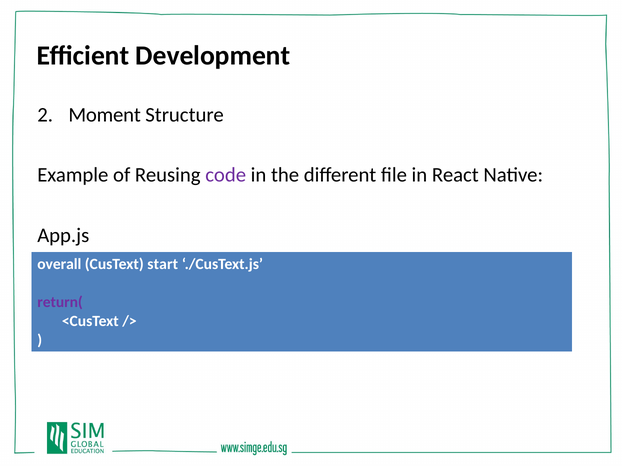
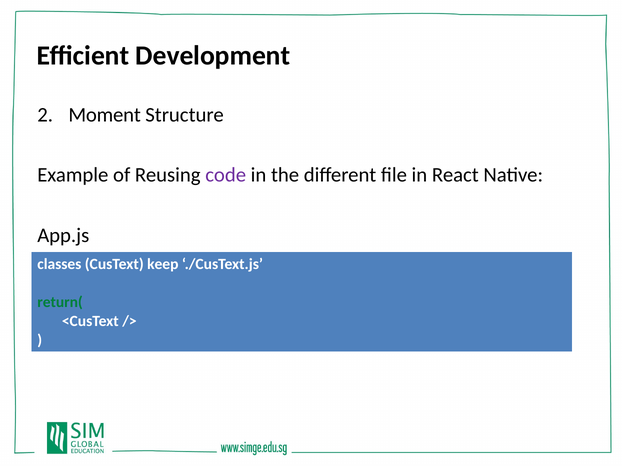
overall: overall -> classes (59, 265)
start: start -> keep (163, 265)
return( colour: purple -> green (60, 303)
